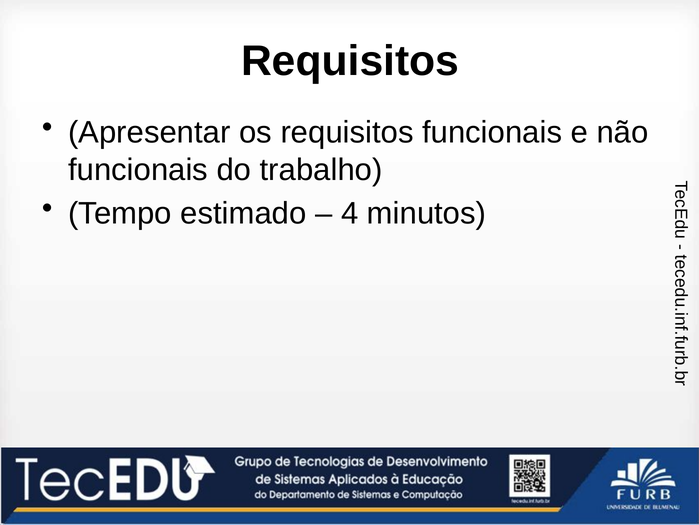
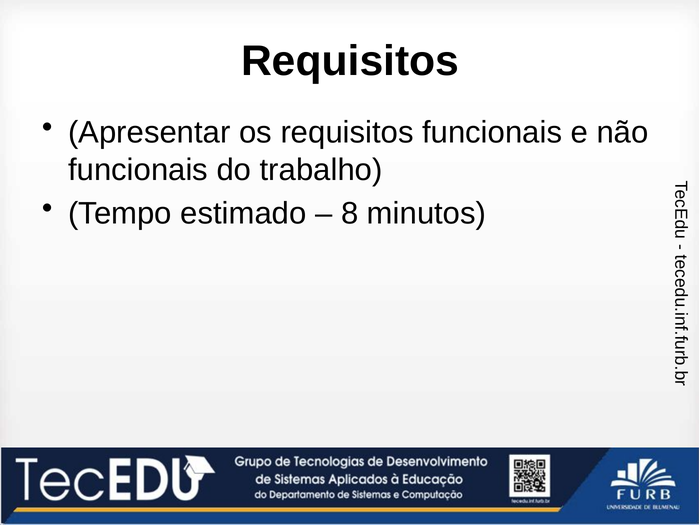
4: 4 -> 8 (350, 213)
